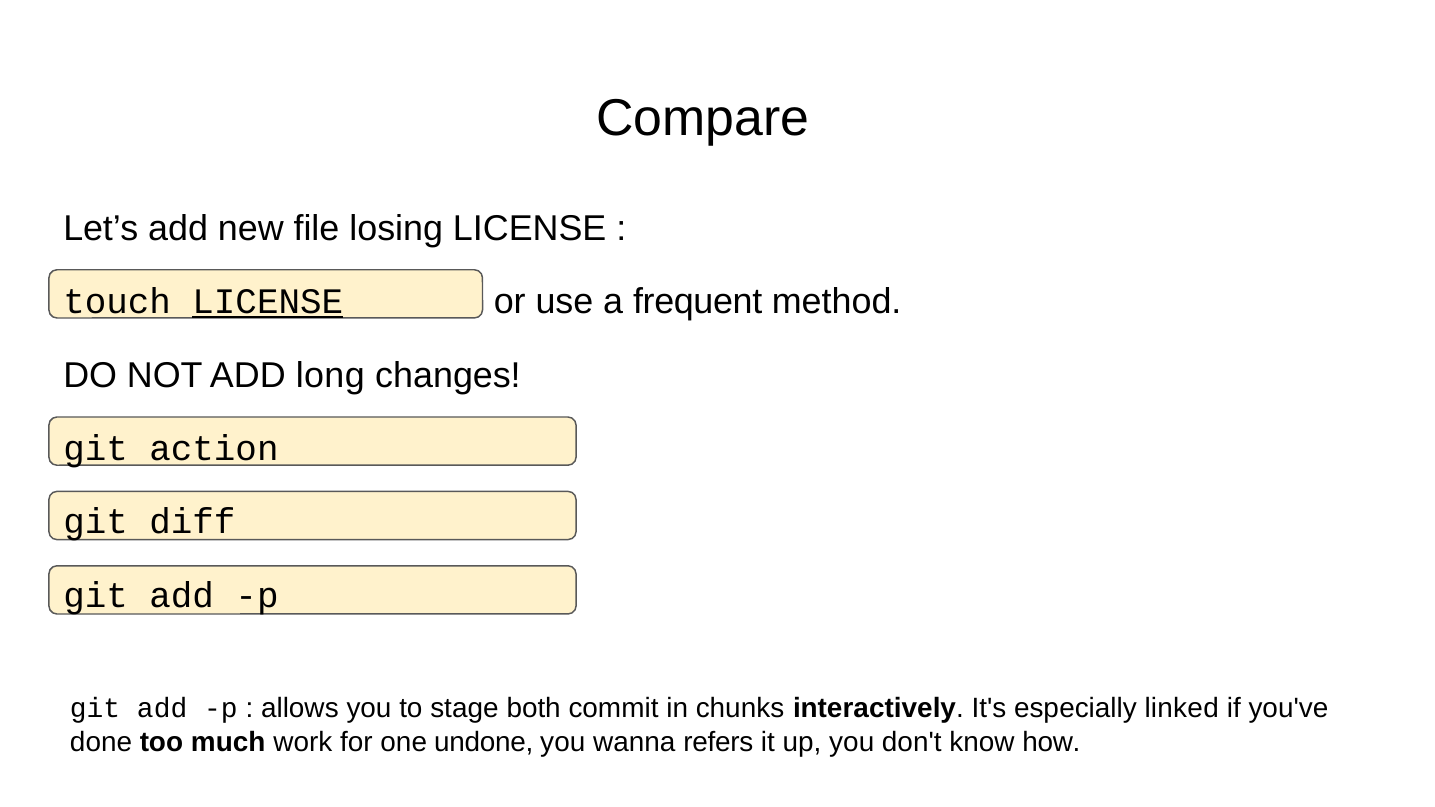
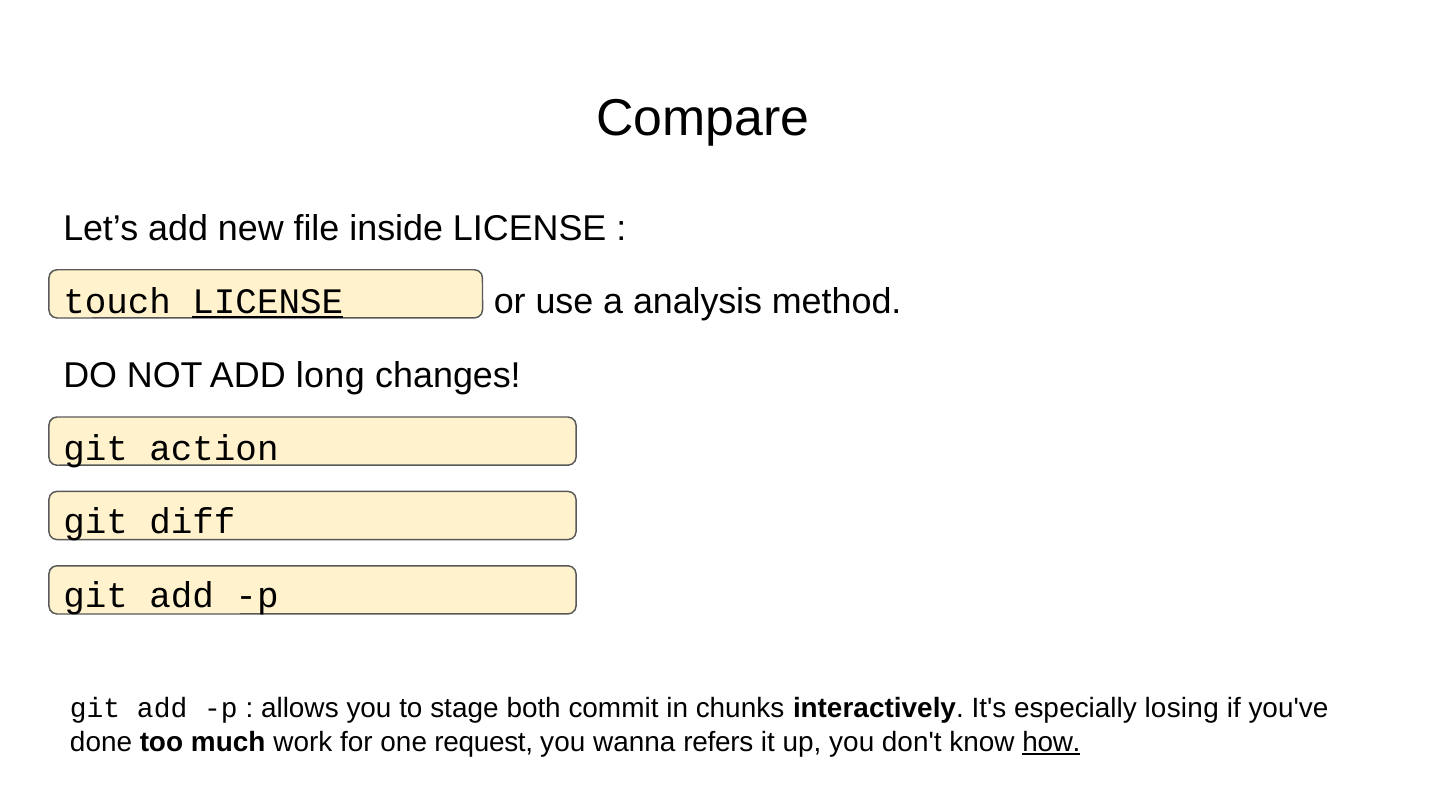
losing: losing -> inside (396, 229)
frequent: frequent -> analysis (698, 302)
linked: linked -> losing (1182, 709)
undone: undone -> request (484, 742)
how underline: none -> present (1051, 742)
